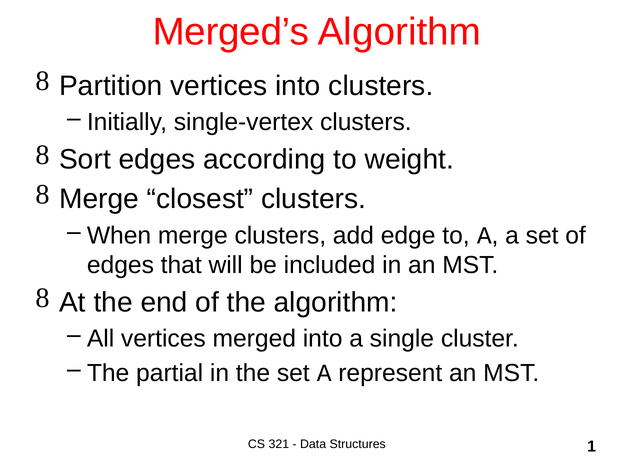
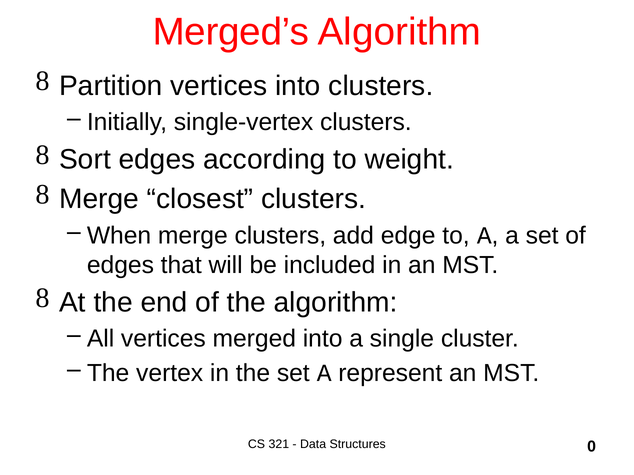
partial: partial -> vertex (170, 374)
1: 1 -> 0 (592, 447)
